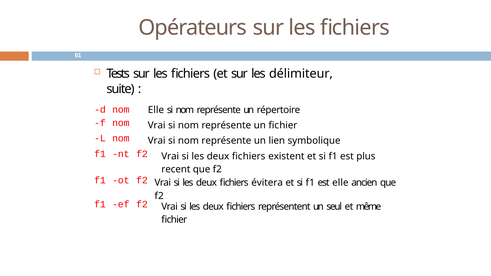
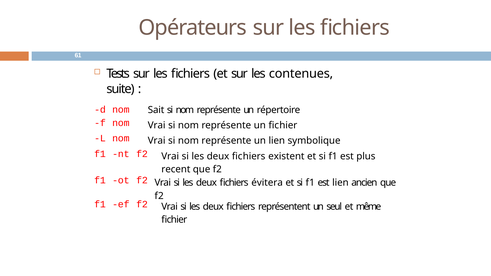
délimiteur: délimiteur -> contenues (301, 74)
nom Elle: Elle -> Sait (156, 110)
est elle: elle -> lien (340, 183)
